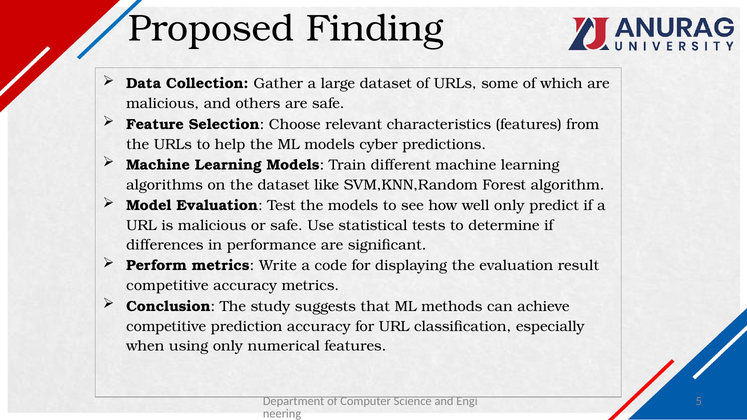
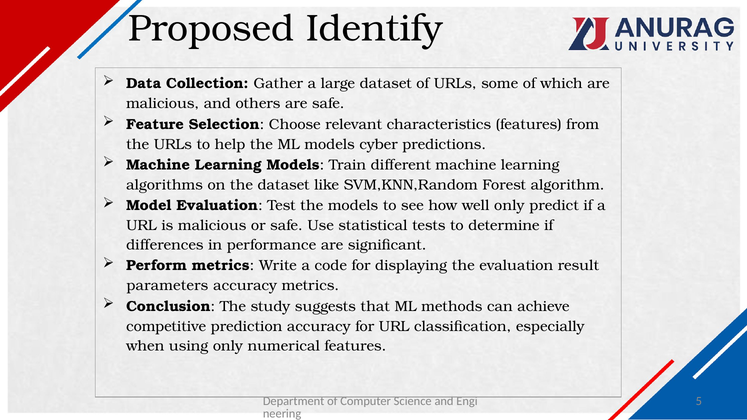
Finding: Finding -> Identify (375, 28)
competitive: competitive -> parameters (167, 286)
